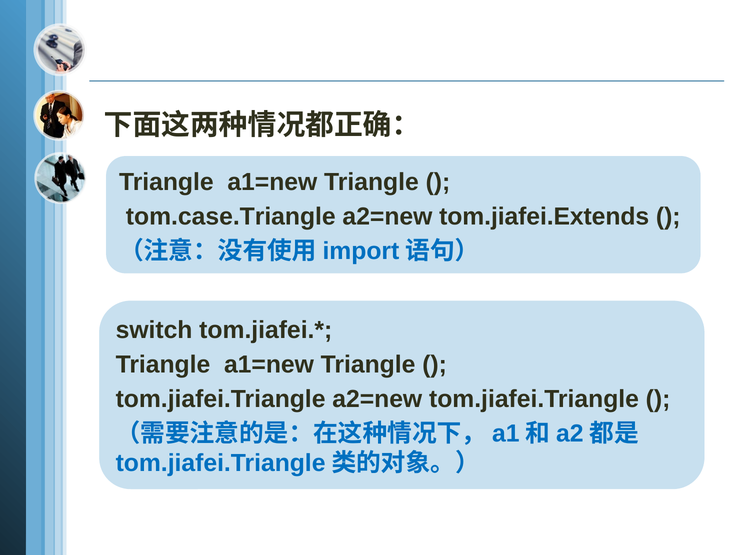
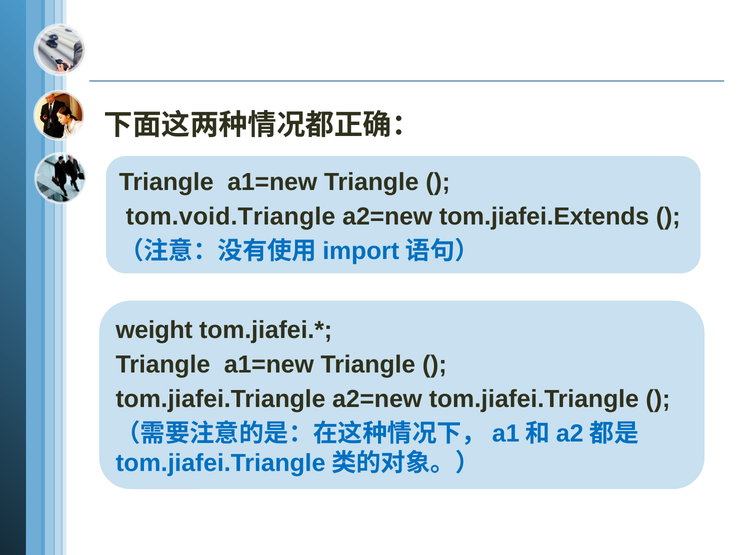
tom.case.Triangle: tom.case.Triangle -> tom.void.Triangle (231, 217)
switch: switch -> weight (154, 330)
